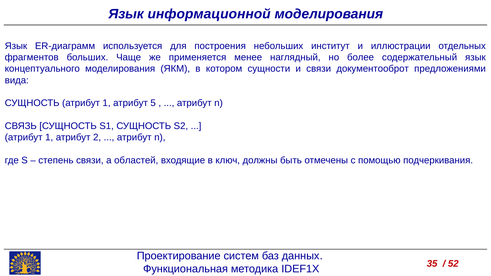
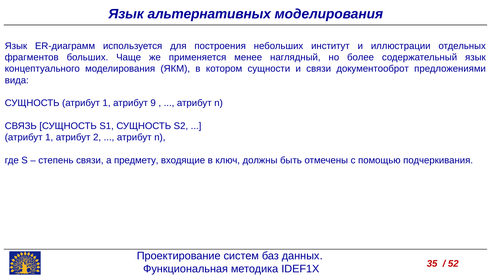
информационной: информационной -> альтернативных (209, 14)
5: 5 -> 9 (153, 103)
областей: областей -> предмету (136, 161)
